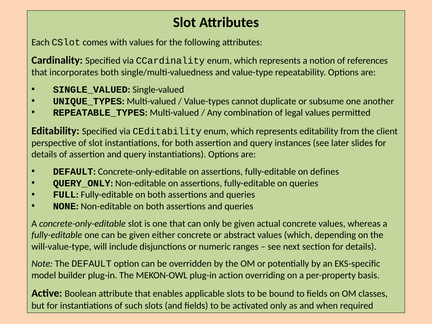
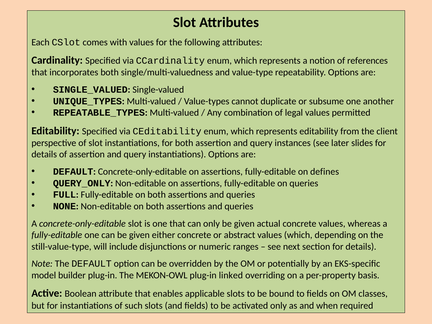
will-value-type: will-value-type -> still-value-type (61, 247)
action: action -> linked (231, 275)
